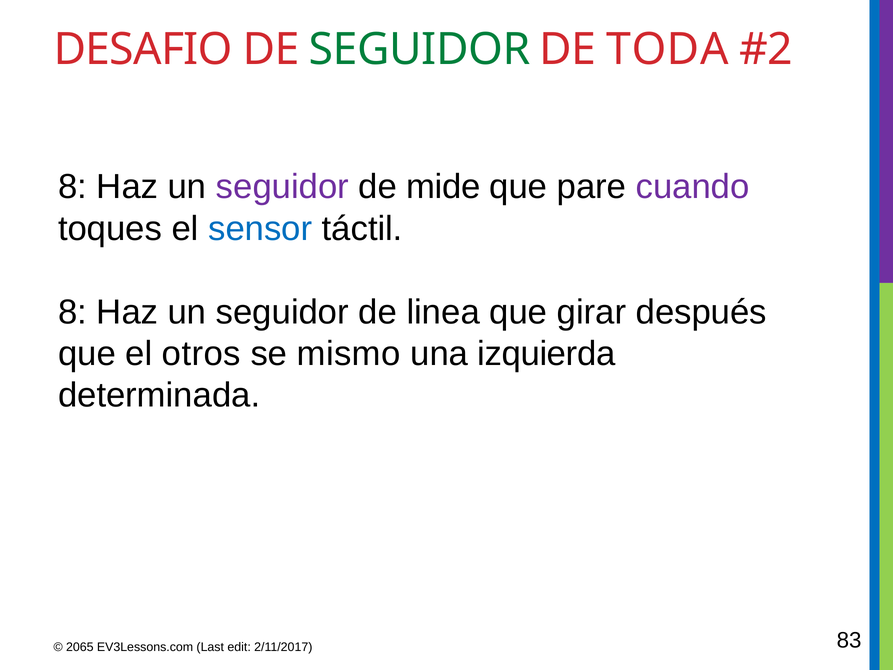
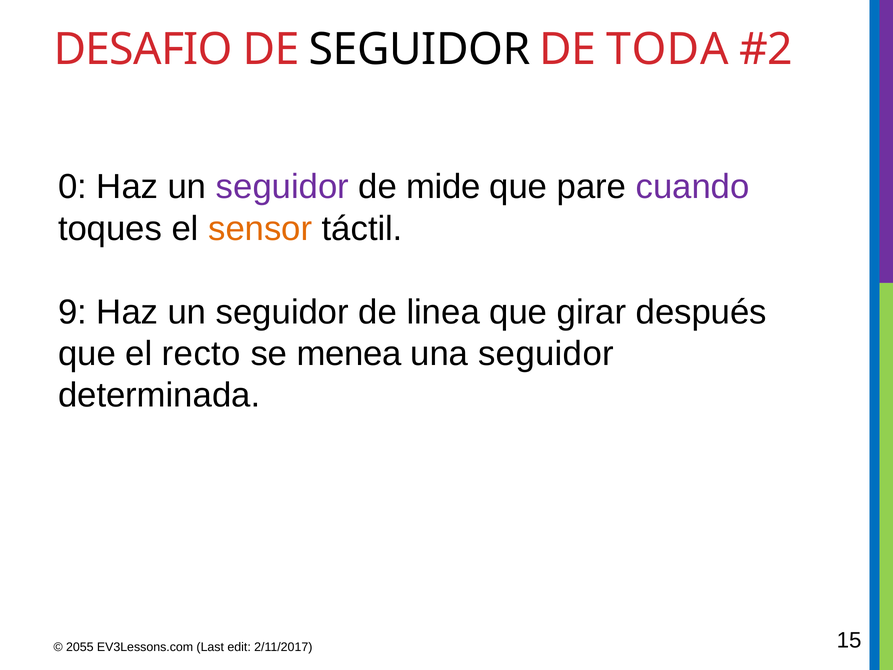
SEGUIDOR colour: green -> black (420, 49)
8: 8 -> 0 (72, 187)
sensor colour: blue -> orange (260, 229)
8: 8 -> 9 (72, 312)
otros: otros -> recto (201, 354)
mismo: mismo -> menea (349, 354)
una izquierda: izquierda -> seguidor (546, 354)
2065: 2065 -> 2055 (80, 647)
83: 83 -> 15 (849, 640)
